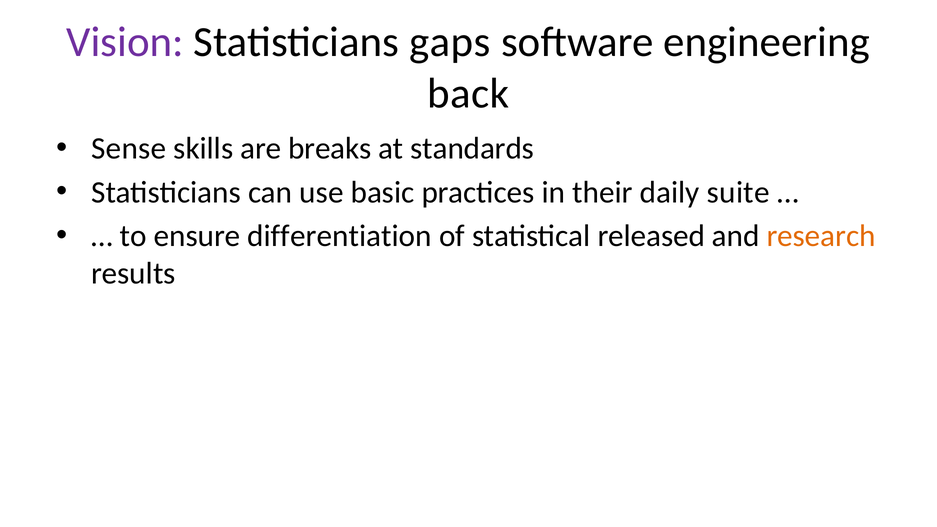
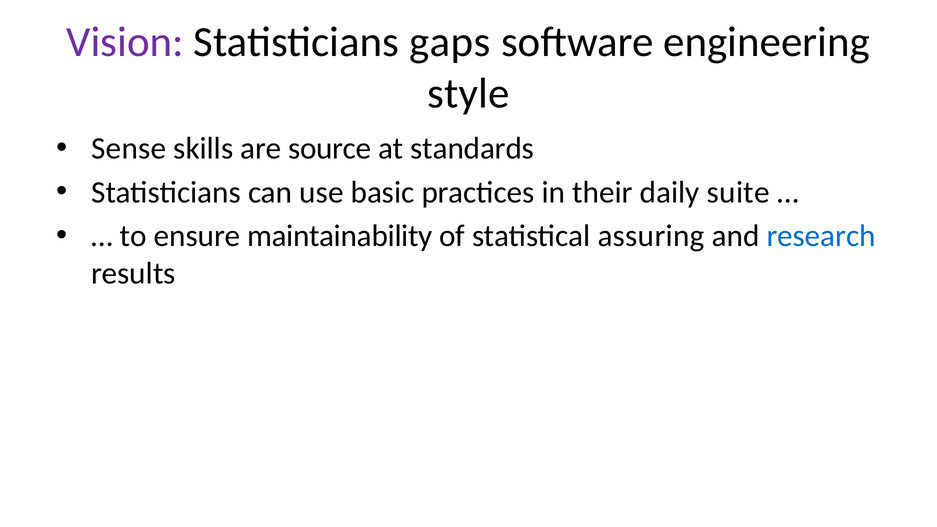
back: back -> style (468, 94)
breaks: breaks -> source (330, 149)
differentiation: differentiation -> maintainability (340, 236)
released: released -> assuring (651, 236)
research colour: orange -> blue (821, 236)
